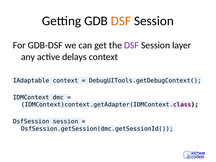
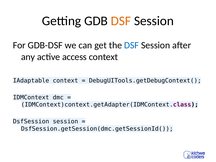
DSF colour: purple -> blue (132, 45)
layer: layer -> after (182, 45)
delays: delays -> access (75, 57)
